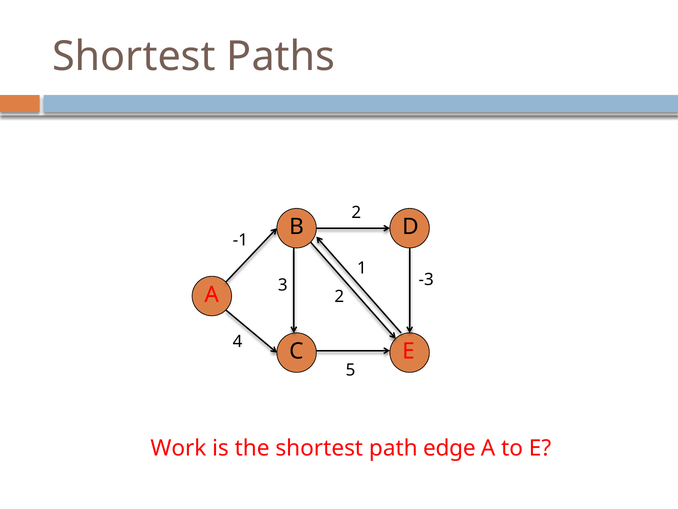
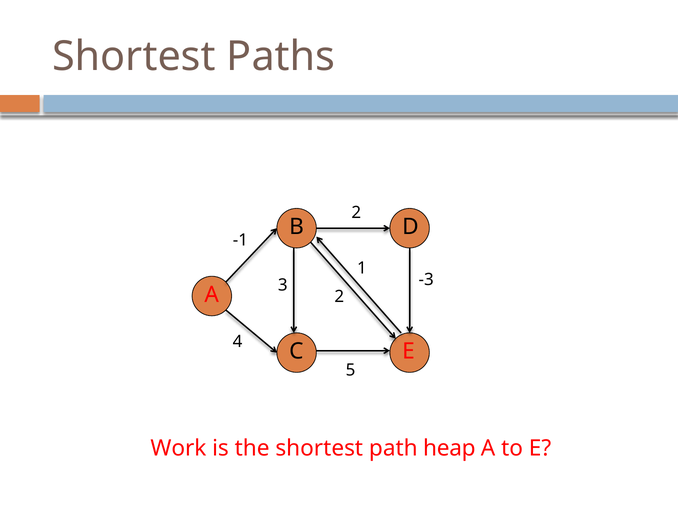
edge: edge -> heap (449, 448)
